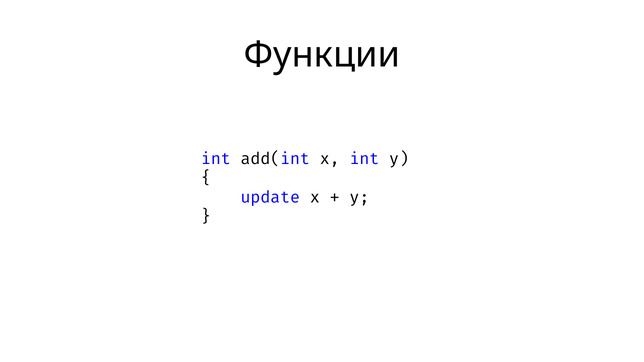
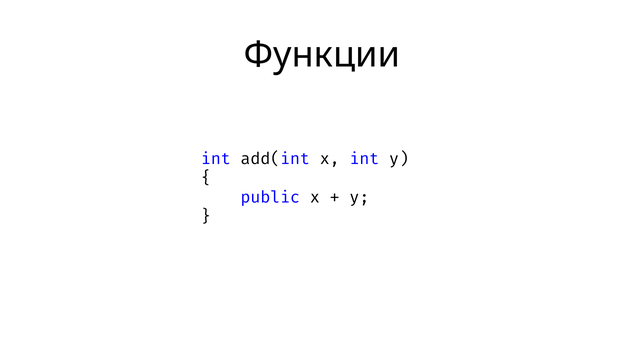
update: update -> public (270, 197)
